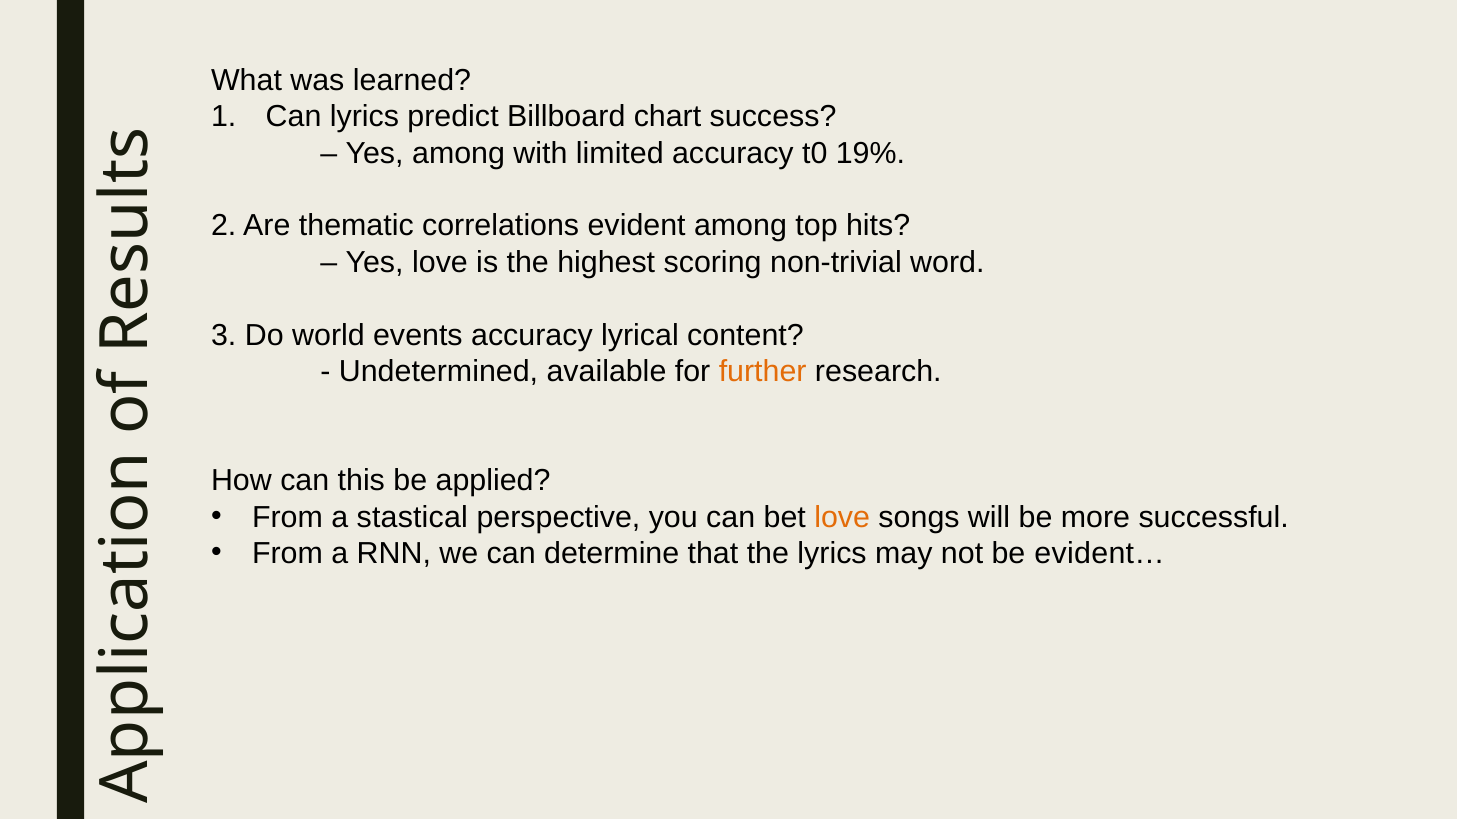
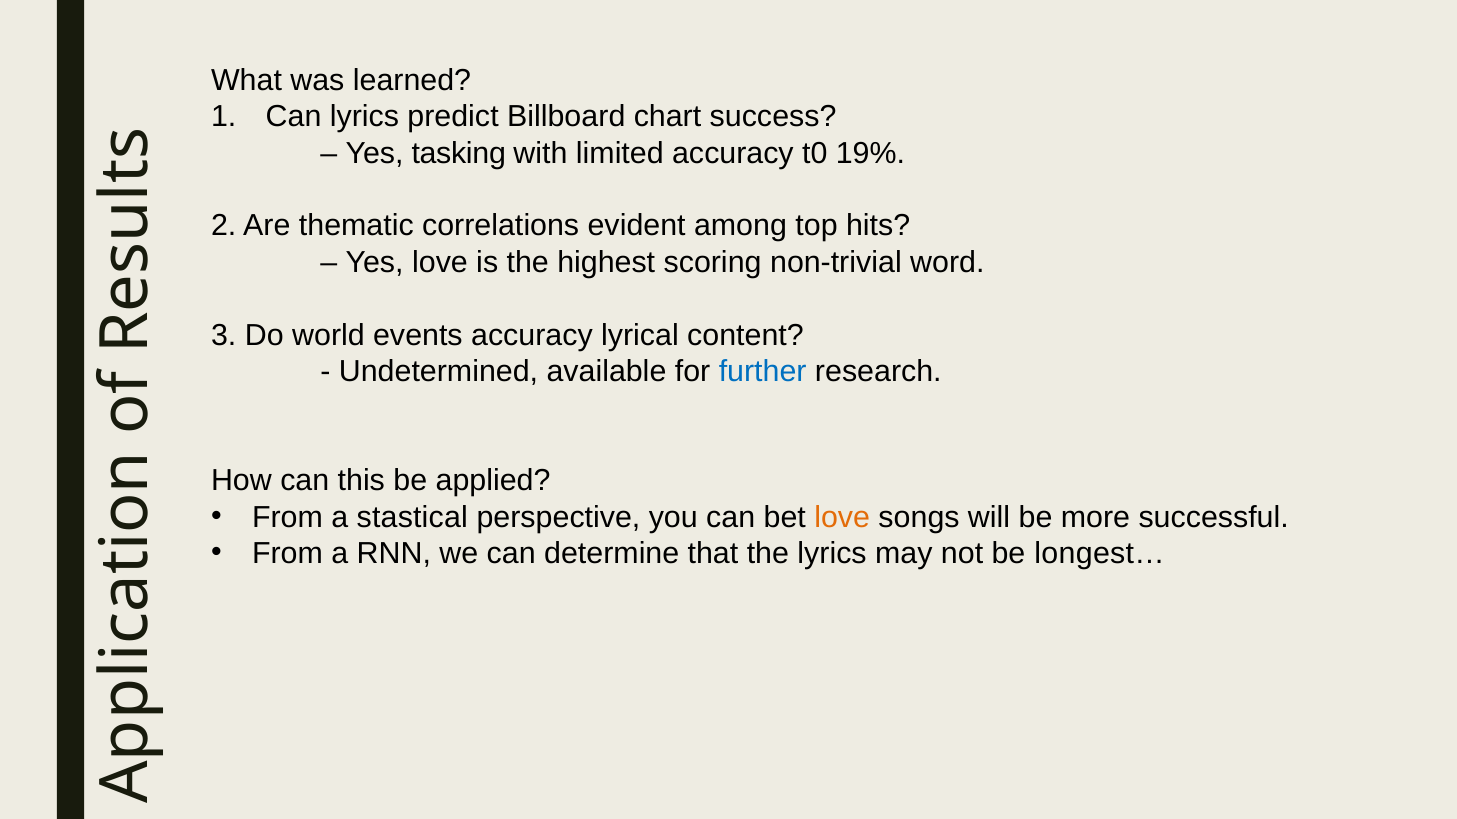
Yes among: among -> tasking (459, 153)
further colour: orange -> blue (763, 372)
evident…: evident… -> longest… (1100, 554)
